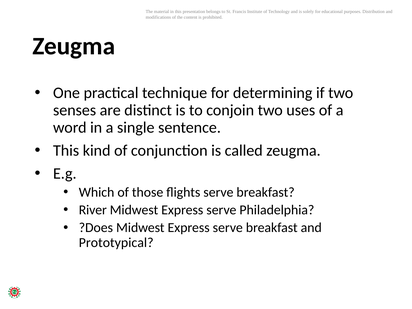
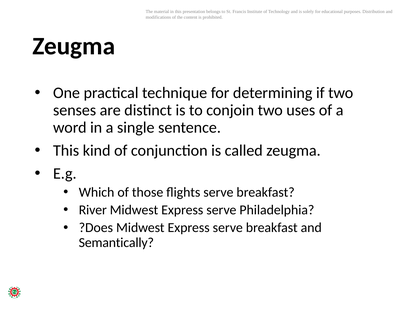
Prototypical: Prototypical -> Semantically (116, 243)
